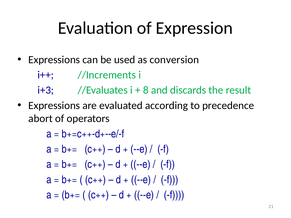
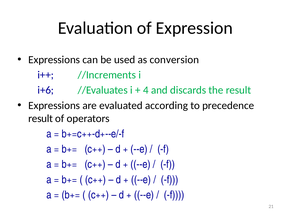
i+3: i+3 -> i+6 (46, 90)
8: 8 -> 4 (146, 90)
abort: abort -> result (41, 119)
